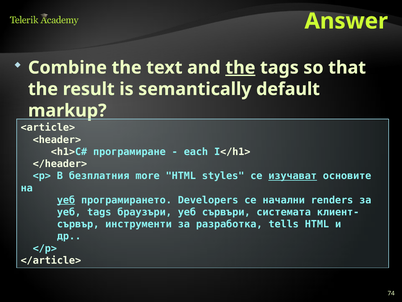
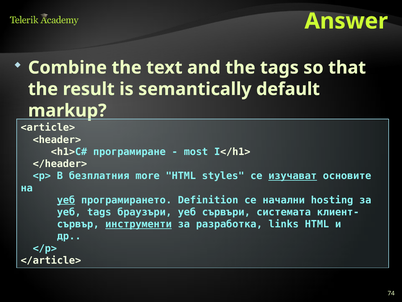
the underline: present -> none (240, 68)
each: each -> most (196, 152)
Developers: Developers -> Definition (208, 200)
renders: renders -> hosting (332, 200)
инструменти underline: none -> present (139, 224)
tells: tells -> links (284, 224)
